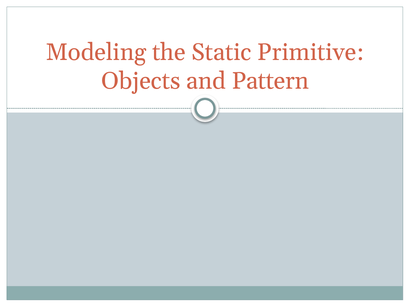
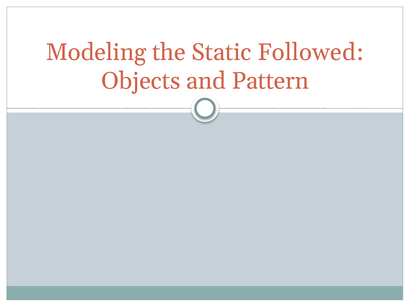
Primitive: Primitive -> Followed (310, 52)
